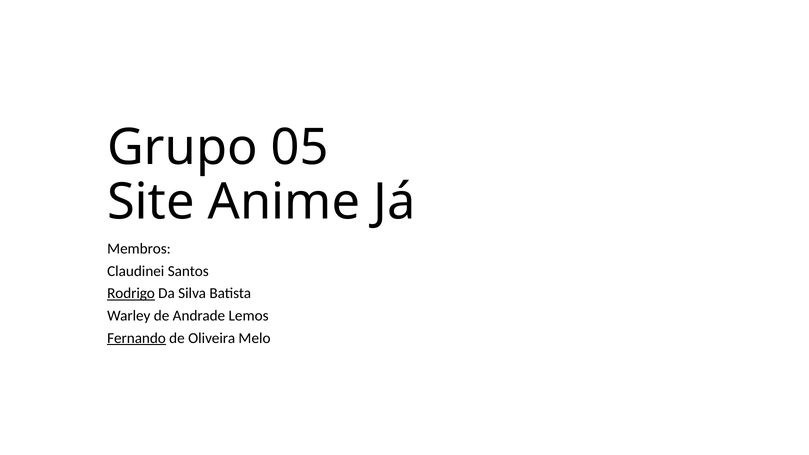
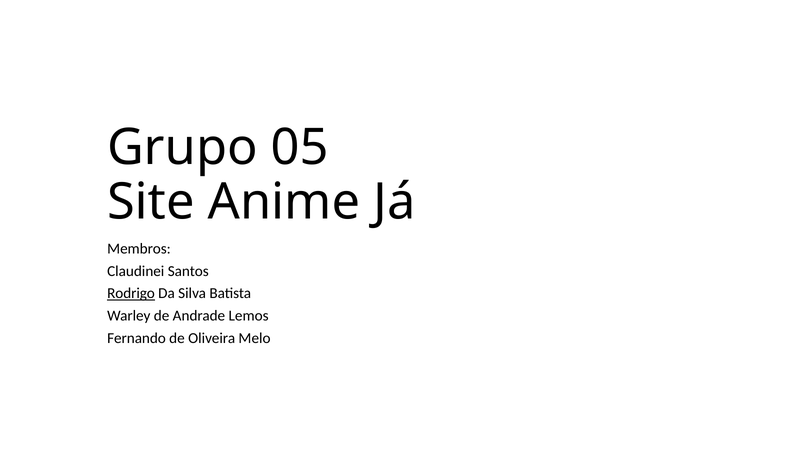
Fernando underline: present -> none (137, 338)
